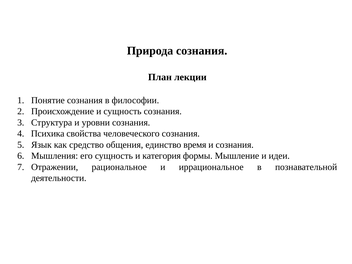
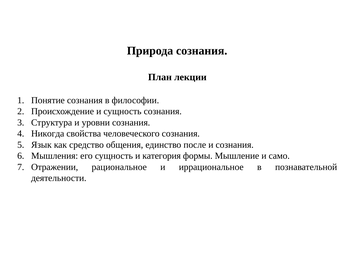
Психика: Психика -> Никогда (48, 134)
время: время -> после (195, 145)
идеи: идеи -> само (279, 156)
